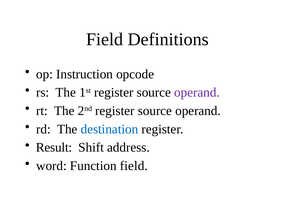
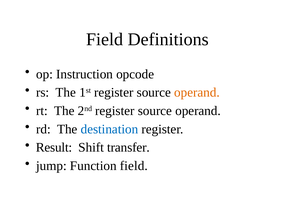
operand colour: purple -> orange (197, 93)
address: address -> transfer (128, 148)
word: word -> jump (51, 166)
